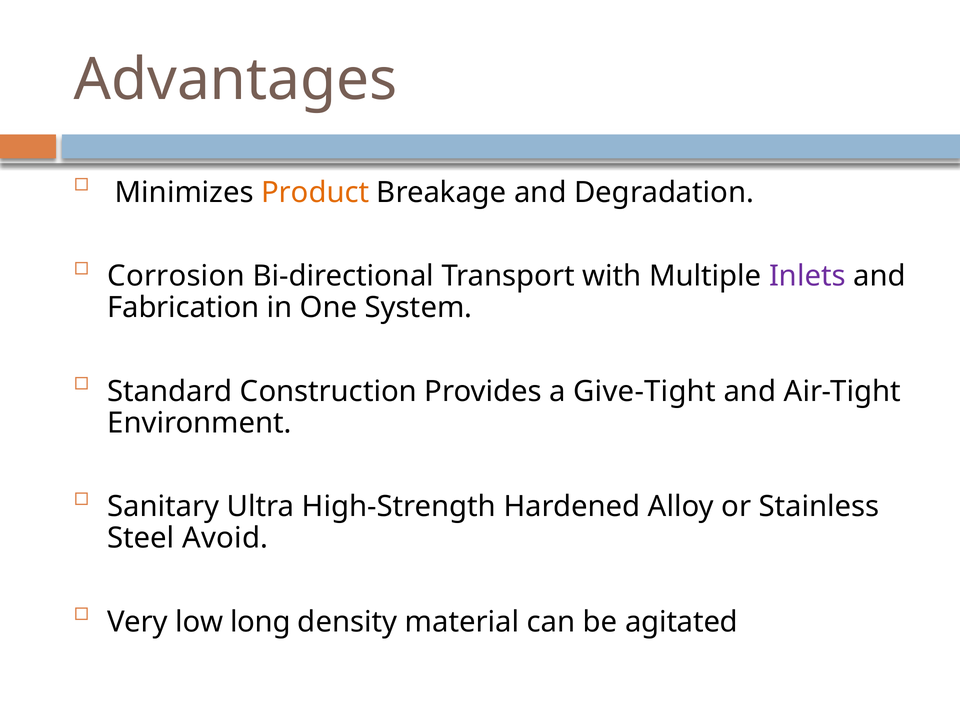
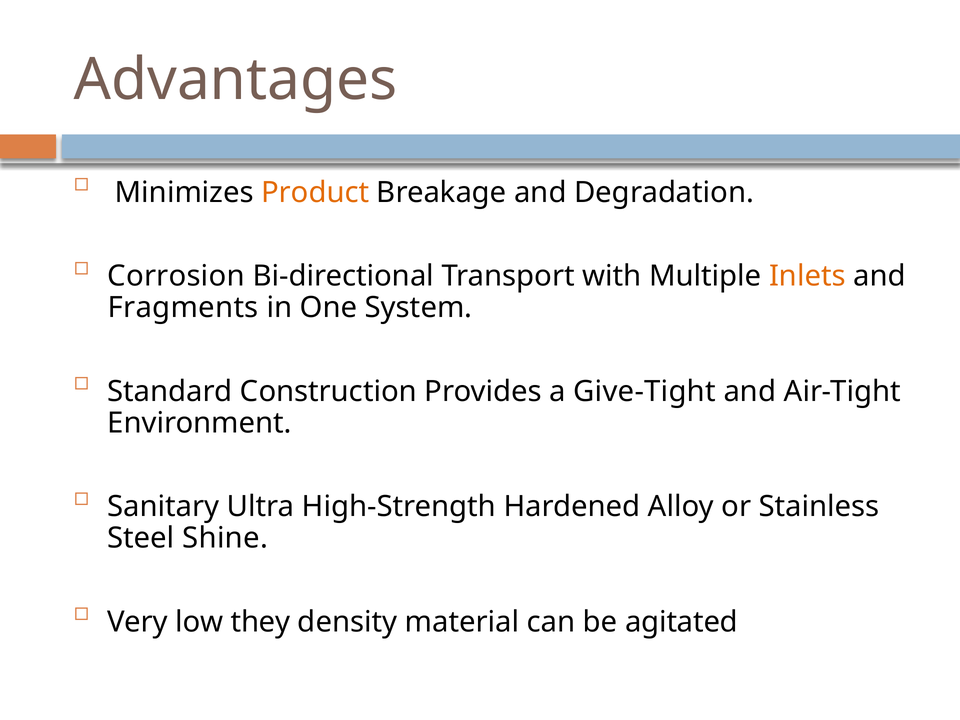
Inlets colour: purple -> orange (807, 276)
Fabrication: Fabrication -> Fragments (183, 308)
Avoid: Avoid -> Shine (225, 538)
long: long -> they (260, 622)
